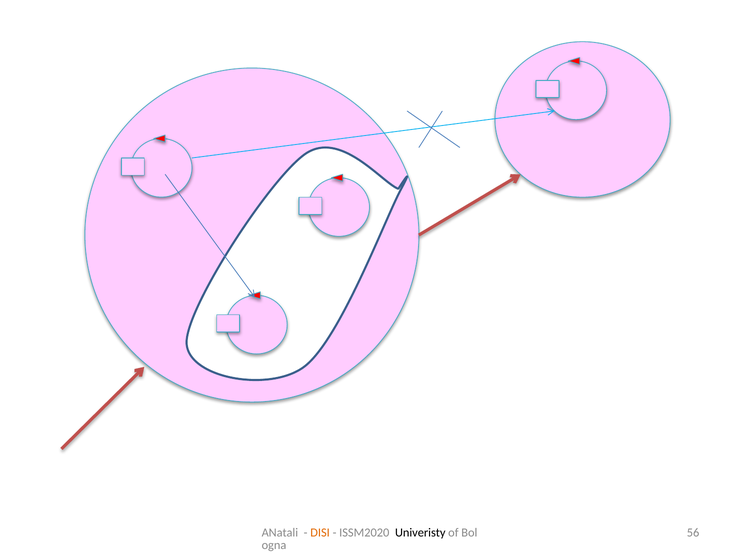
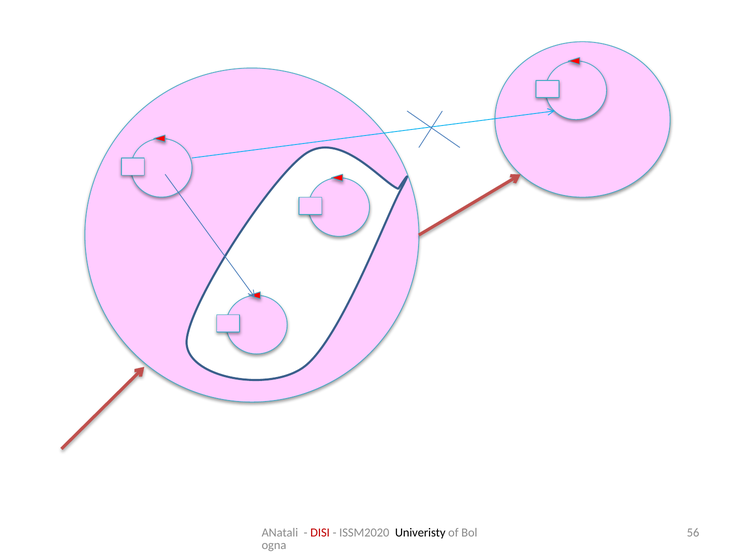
DISI colour: orange -> red (320, 533)
